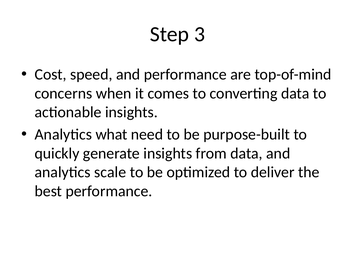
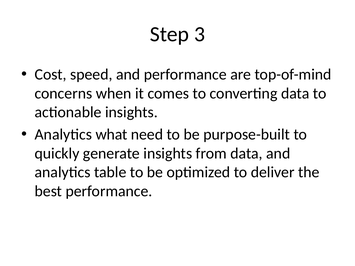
scale: scale -> table (110, 172)
